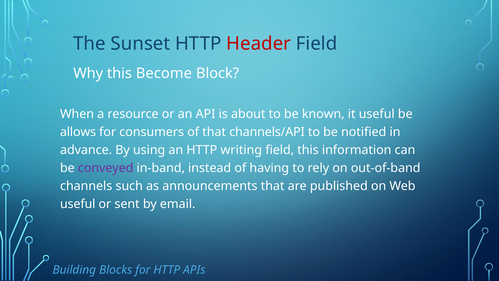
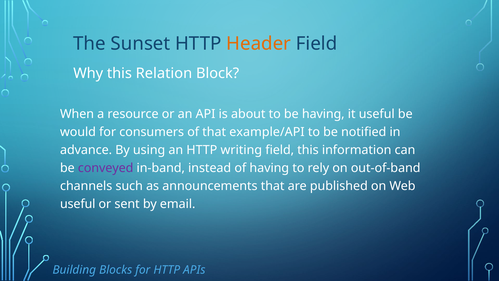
Header colour: red -> orange (259, 44)
Become: Become -> Relation (164, 73)
be known: known -> having (323, 114)
allows: allows -> would (78, 132)
channels/API: channels/API -> example/API (267, 132)
